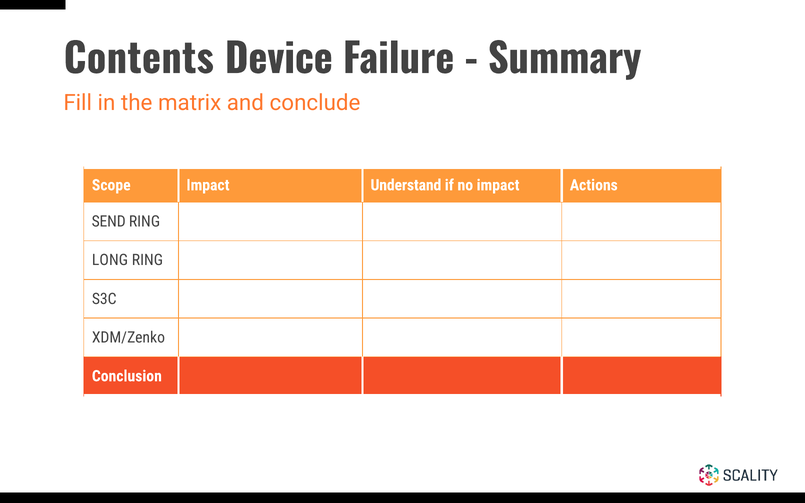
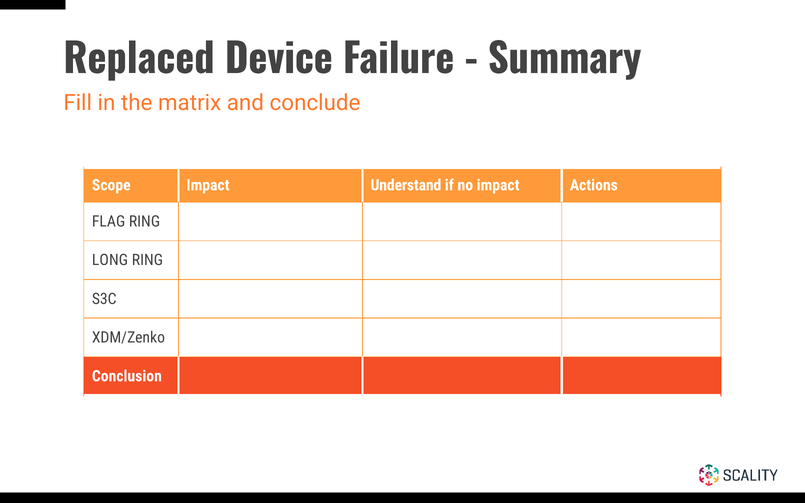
Contents: Contents -> Replaced (139, 60)
SEND: SEND -> FLAG (109, 222)
